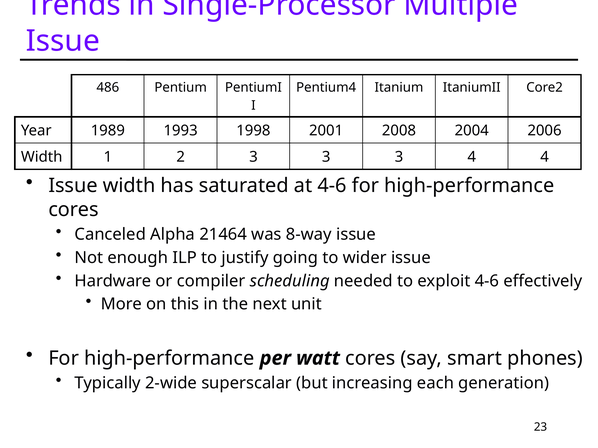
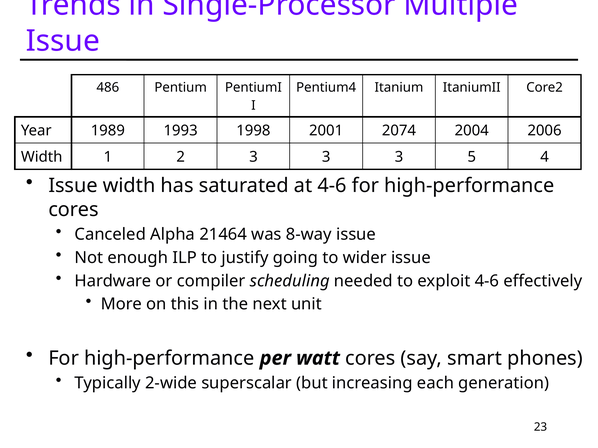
2008: 2008 -> 2074 (399, 131)
3 4: 4 -> 5 (472, 157)
